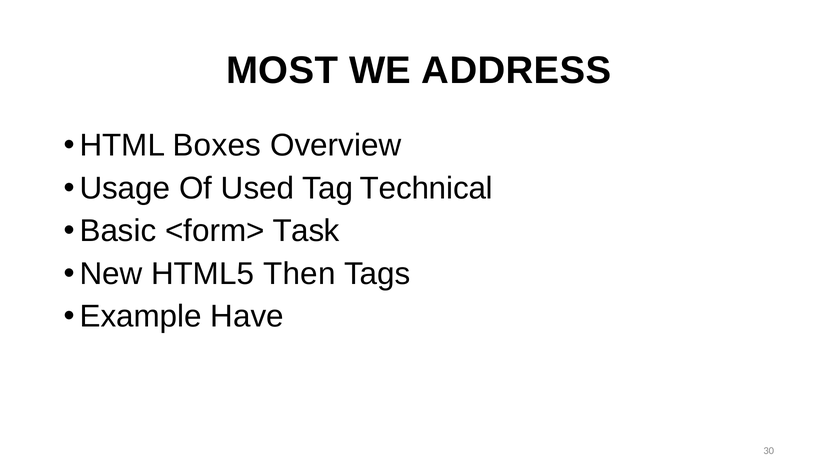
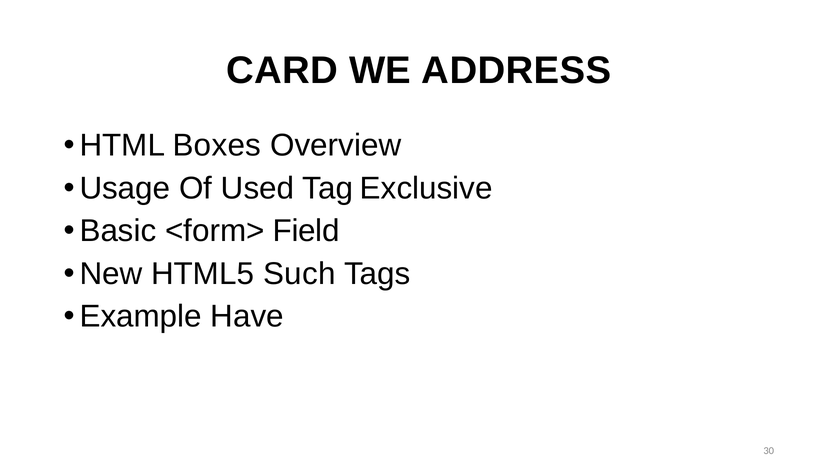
MOST: MOST -> CARD (282, 70)
Technical: Technical -> Exclusive (426, 188)
Task: Task -> Field (306, 231)
Then: Then -> Such (299, 273)
